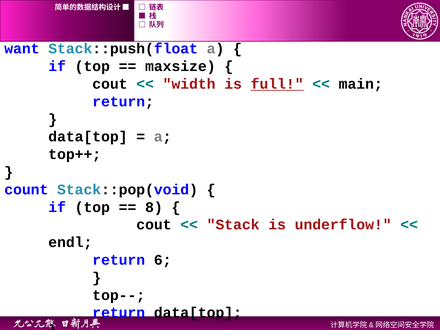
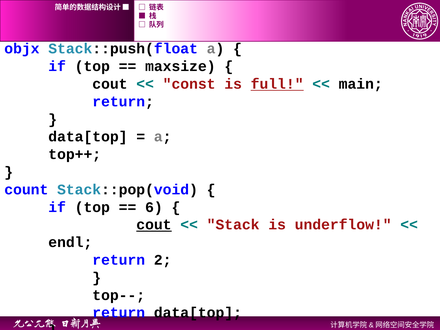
want: want -> objx (22, 49)
width: width -> const (189, 84)
8: 8 -> 6 (154, 207)
cout underline: none -> present (154, 225)
6: 6 -> 2 (163, 260)
